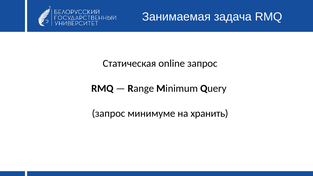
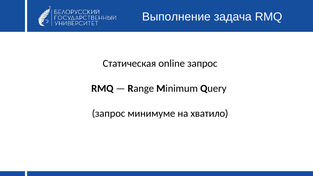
Занимаемая: Занимаемая -> Выполнение (176, 17)
хранить: хранить -> хватило (209, 113)
